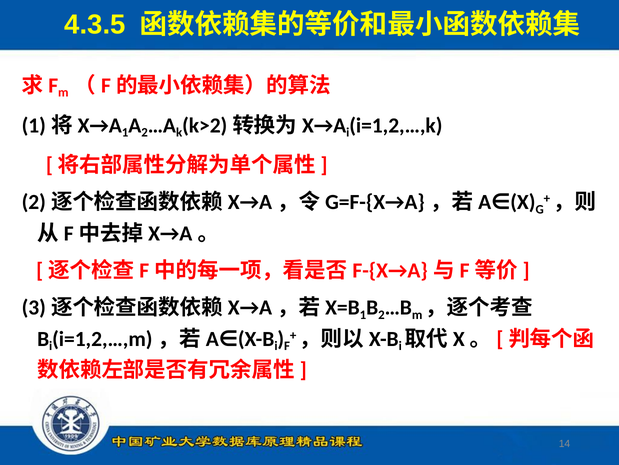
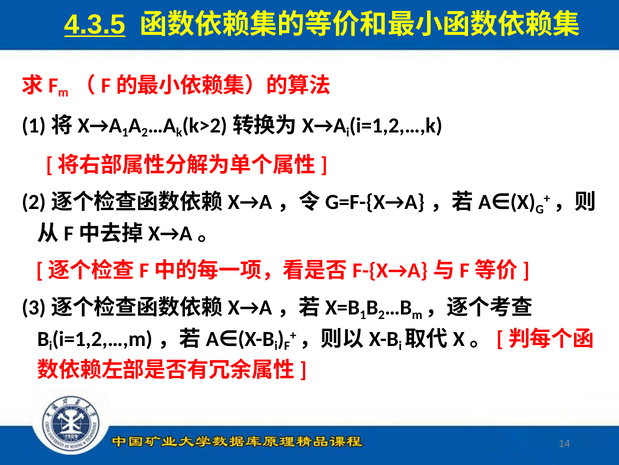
4.3.5 underline: none -> present (95, 25)
